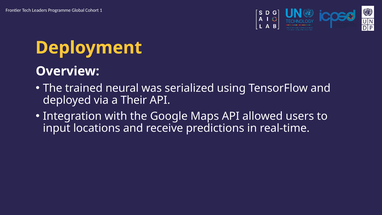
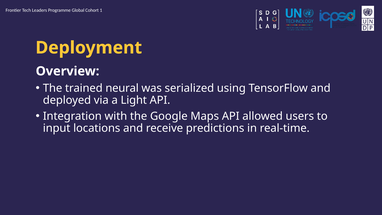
Their: Their -> Light (134, 100)
